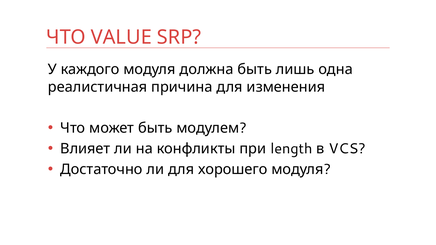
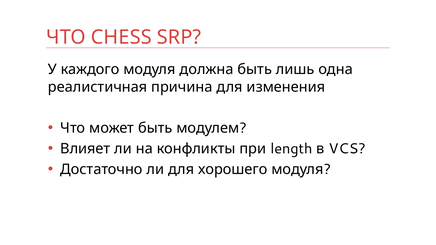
VALUE: VALUE -> CHESS (121, 37)
